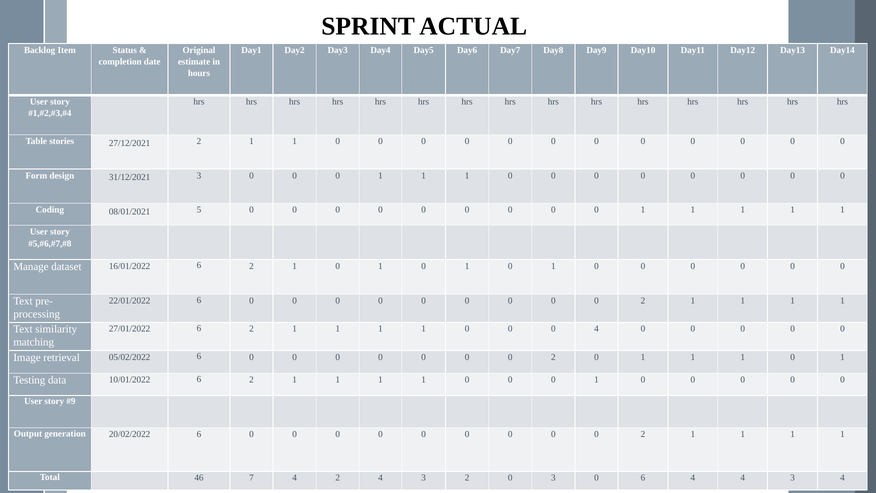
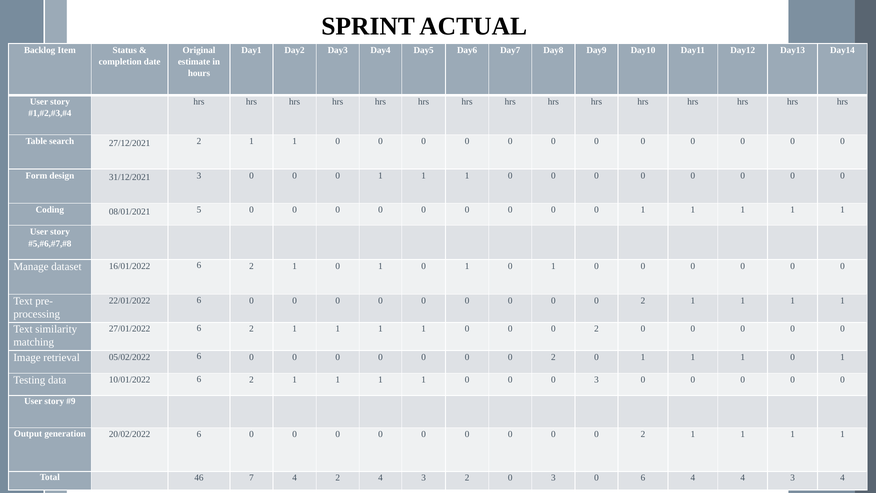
stories: stories -> search (62, 141)
4: 4 -> 2 (597, 329)
1: 1 -> 3 (597, 380)
